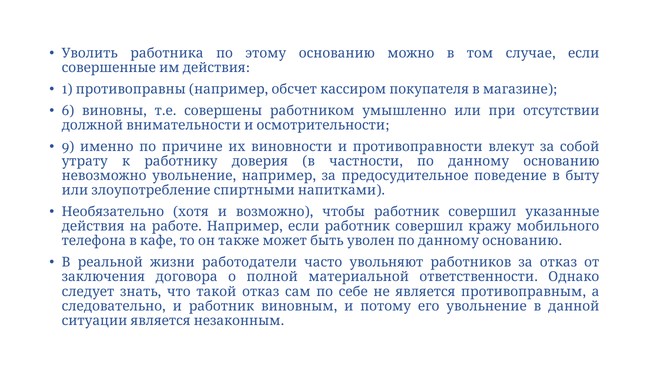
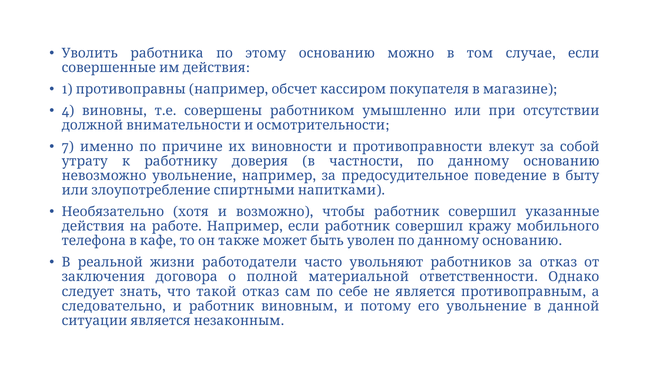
6: 6 -> 4 (68, 111)
9: 9 -> 7 (68, 147)
